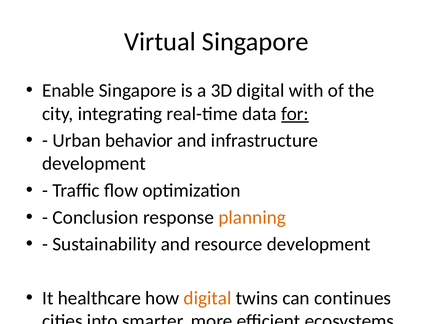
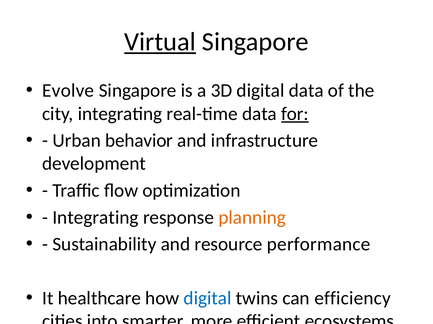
Virtual underline: none -> present (160, 42)
Enable: Enable -> Evolve (68, 91)
digital with: with -> data (306, 91)
Conclusion: Conclusion -> Integrating (96, 218)
resource development: development -> performance (319, 245)
digital colour: orange -> blue (208, 299)
continues: continues -> efficiency (353, 299)
